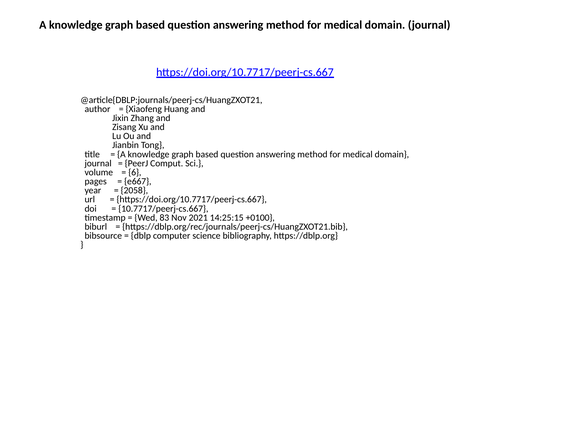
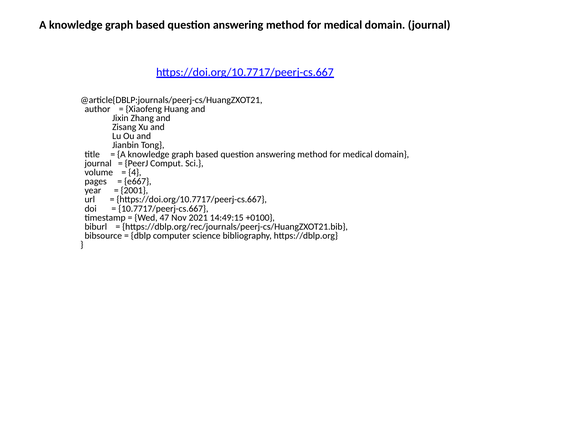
6: 6 -> 4 (135, 172)
2058: 2058 -> 2001 (134, 190)
83: 83 -> 47 (164, 217)
14:25:15: 14:25:15 -> 14:49:15 (227, 217)
